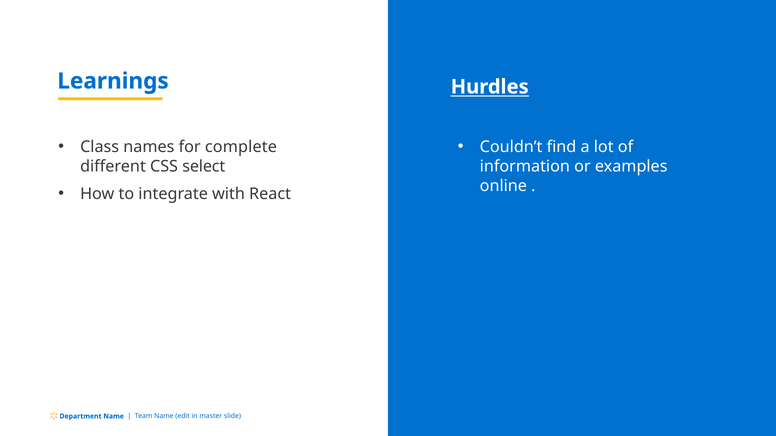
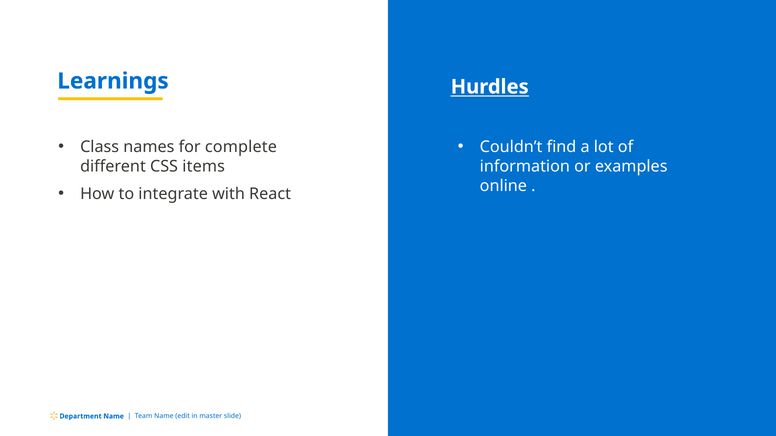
select: select -> items (204, 167)
